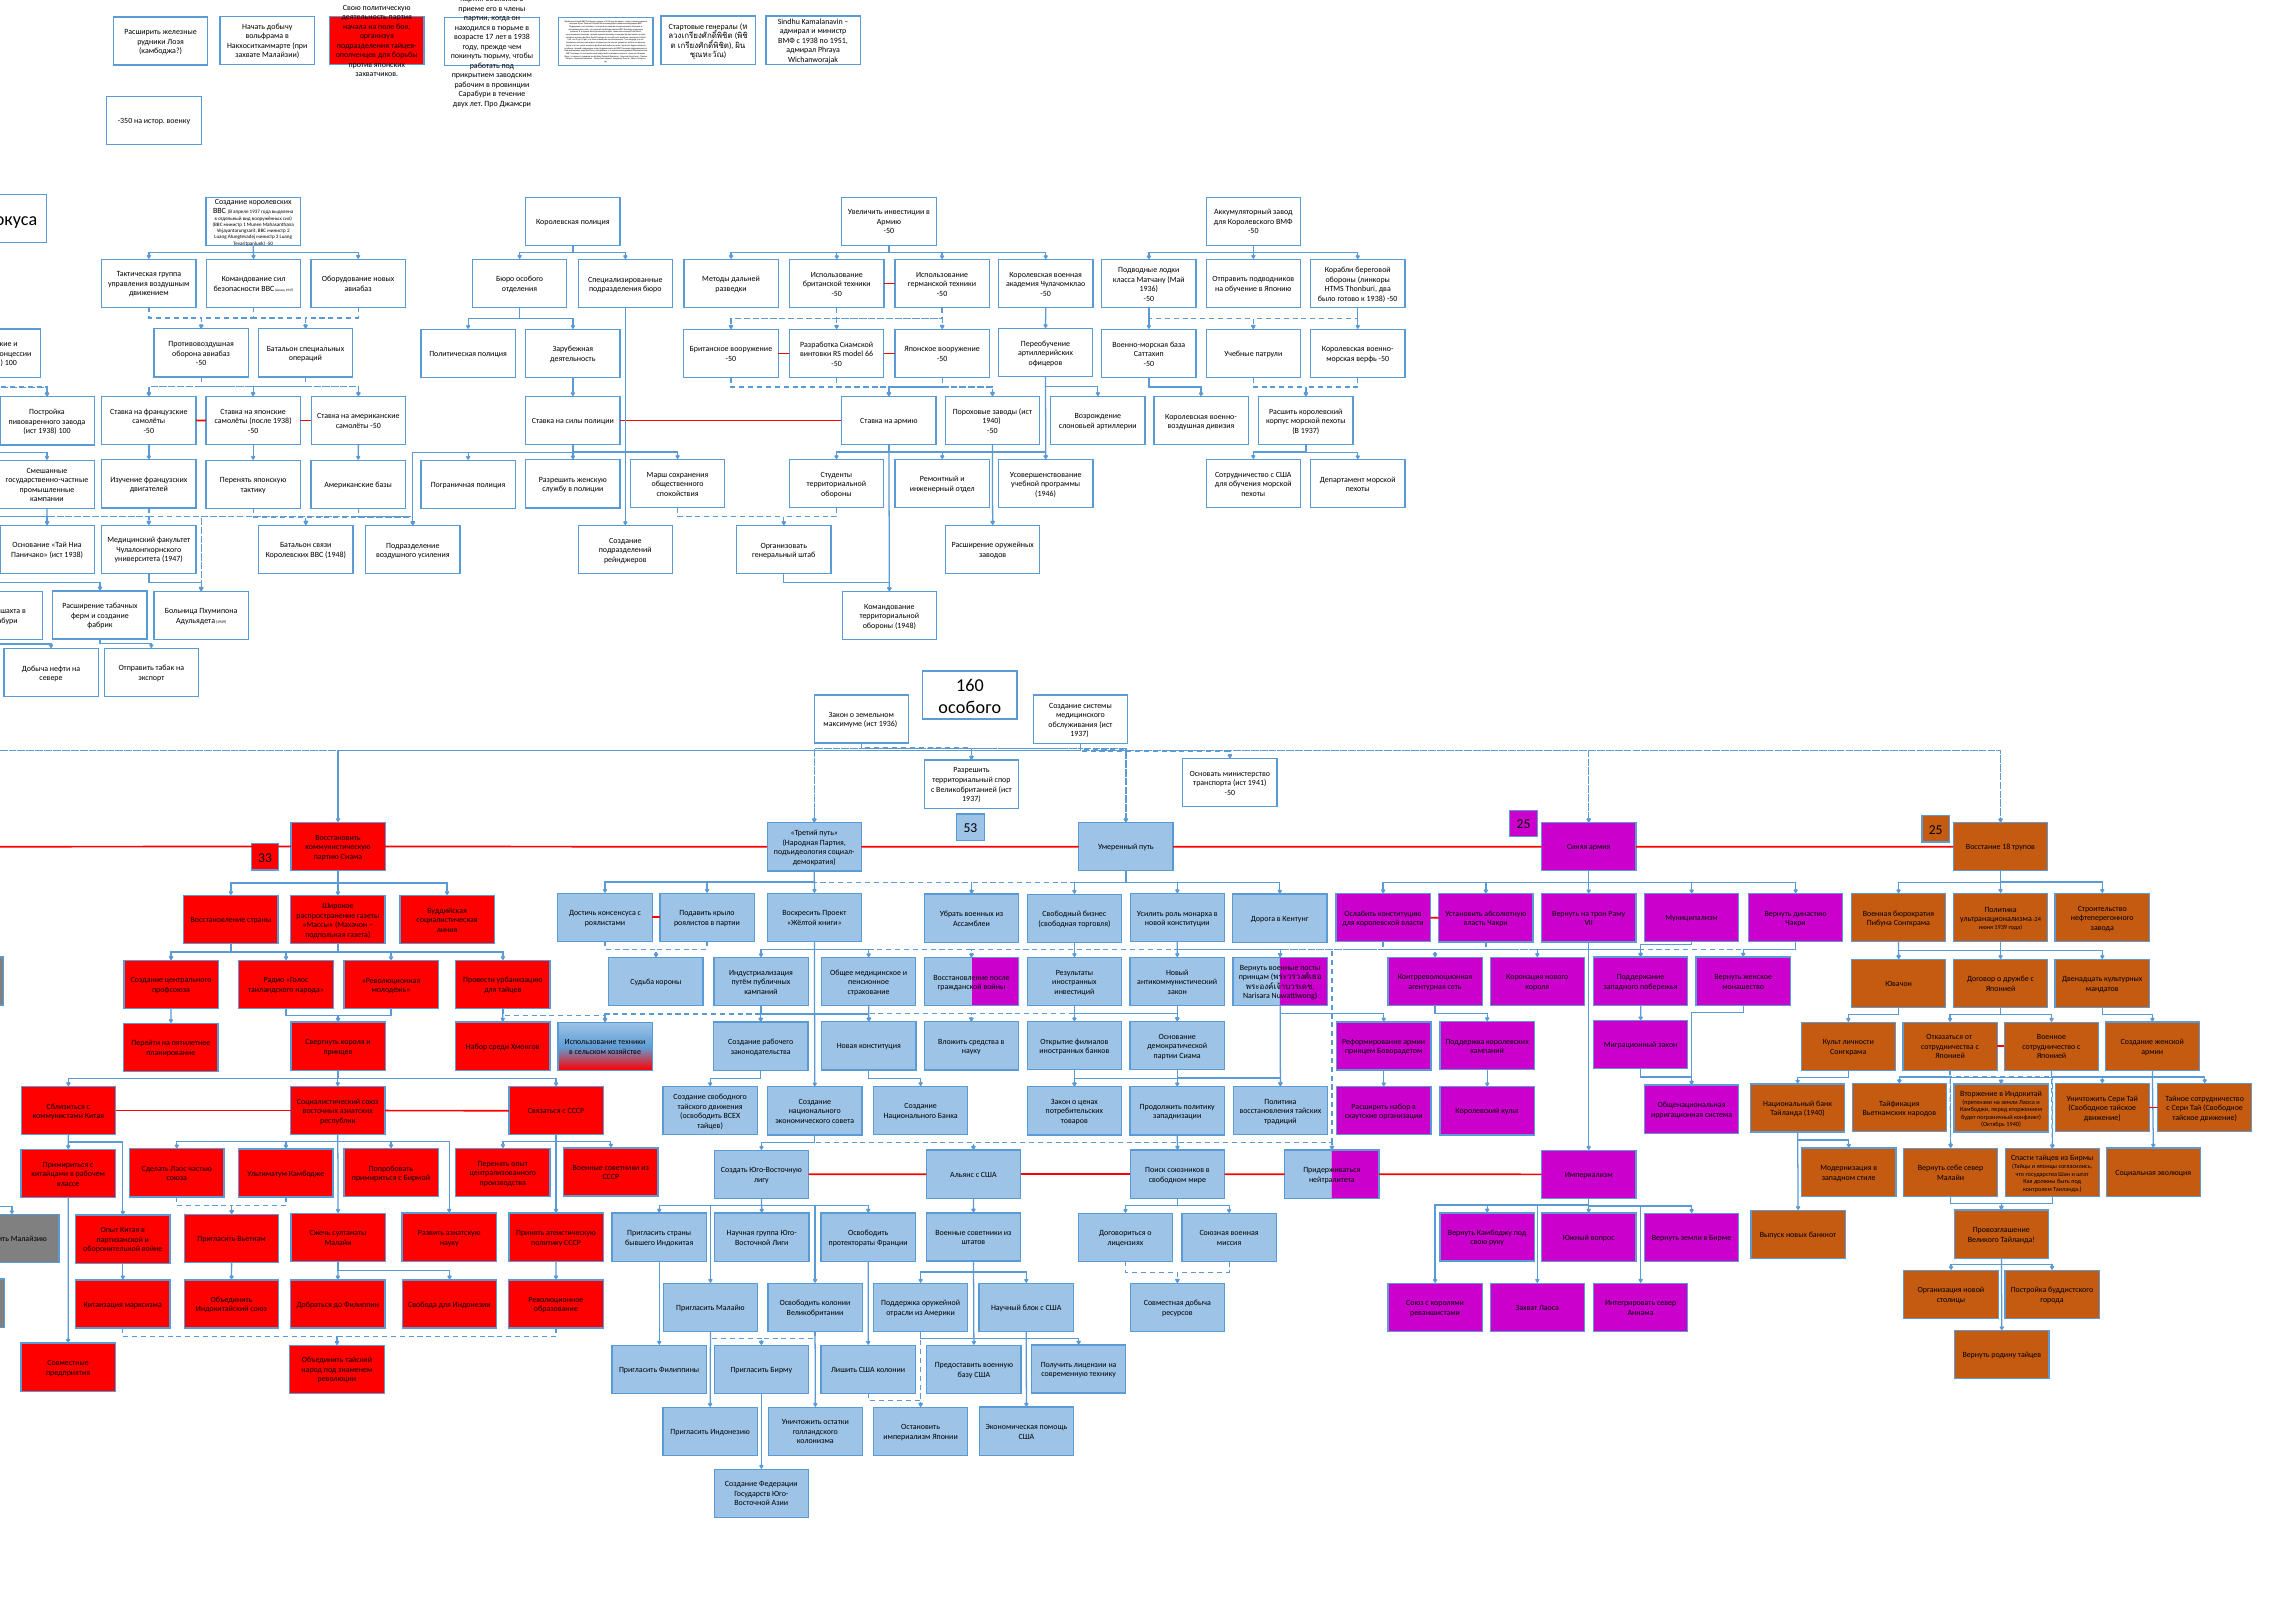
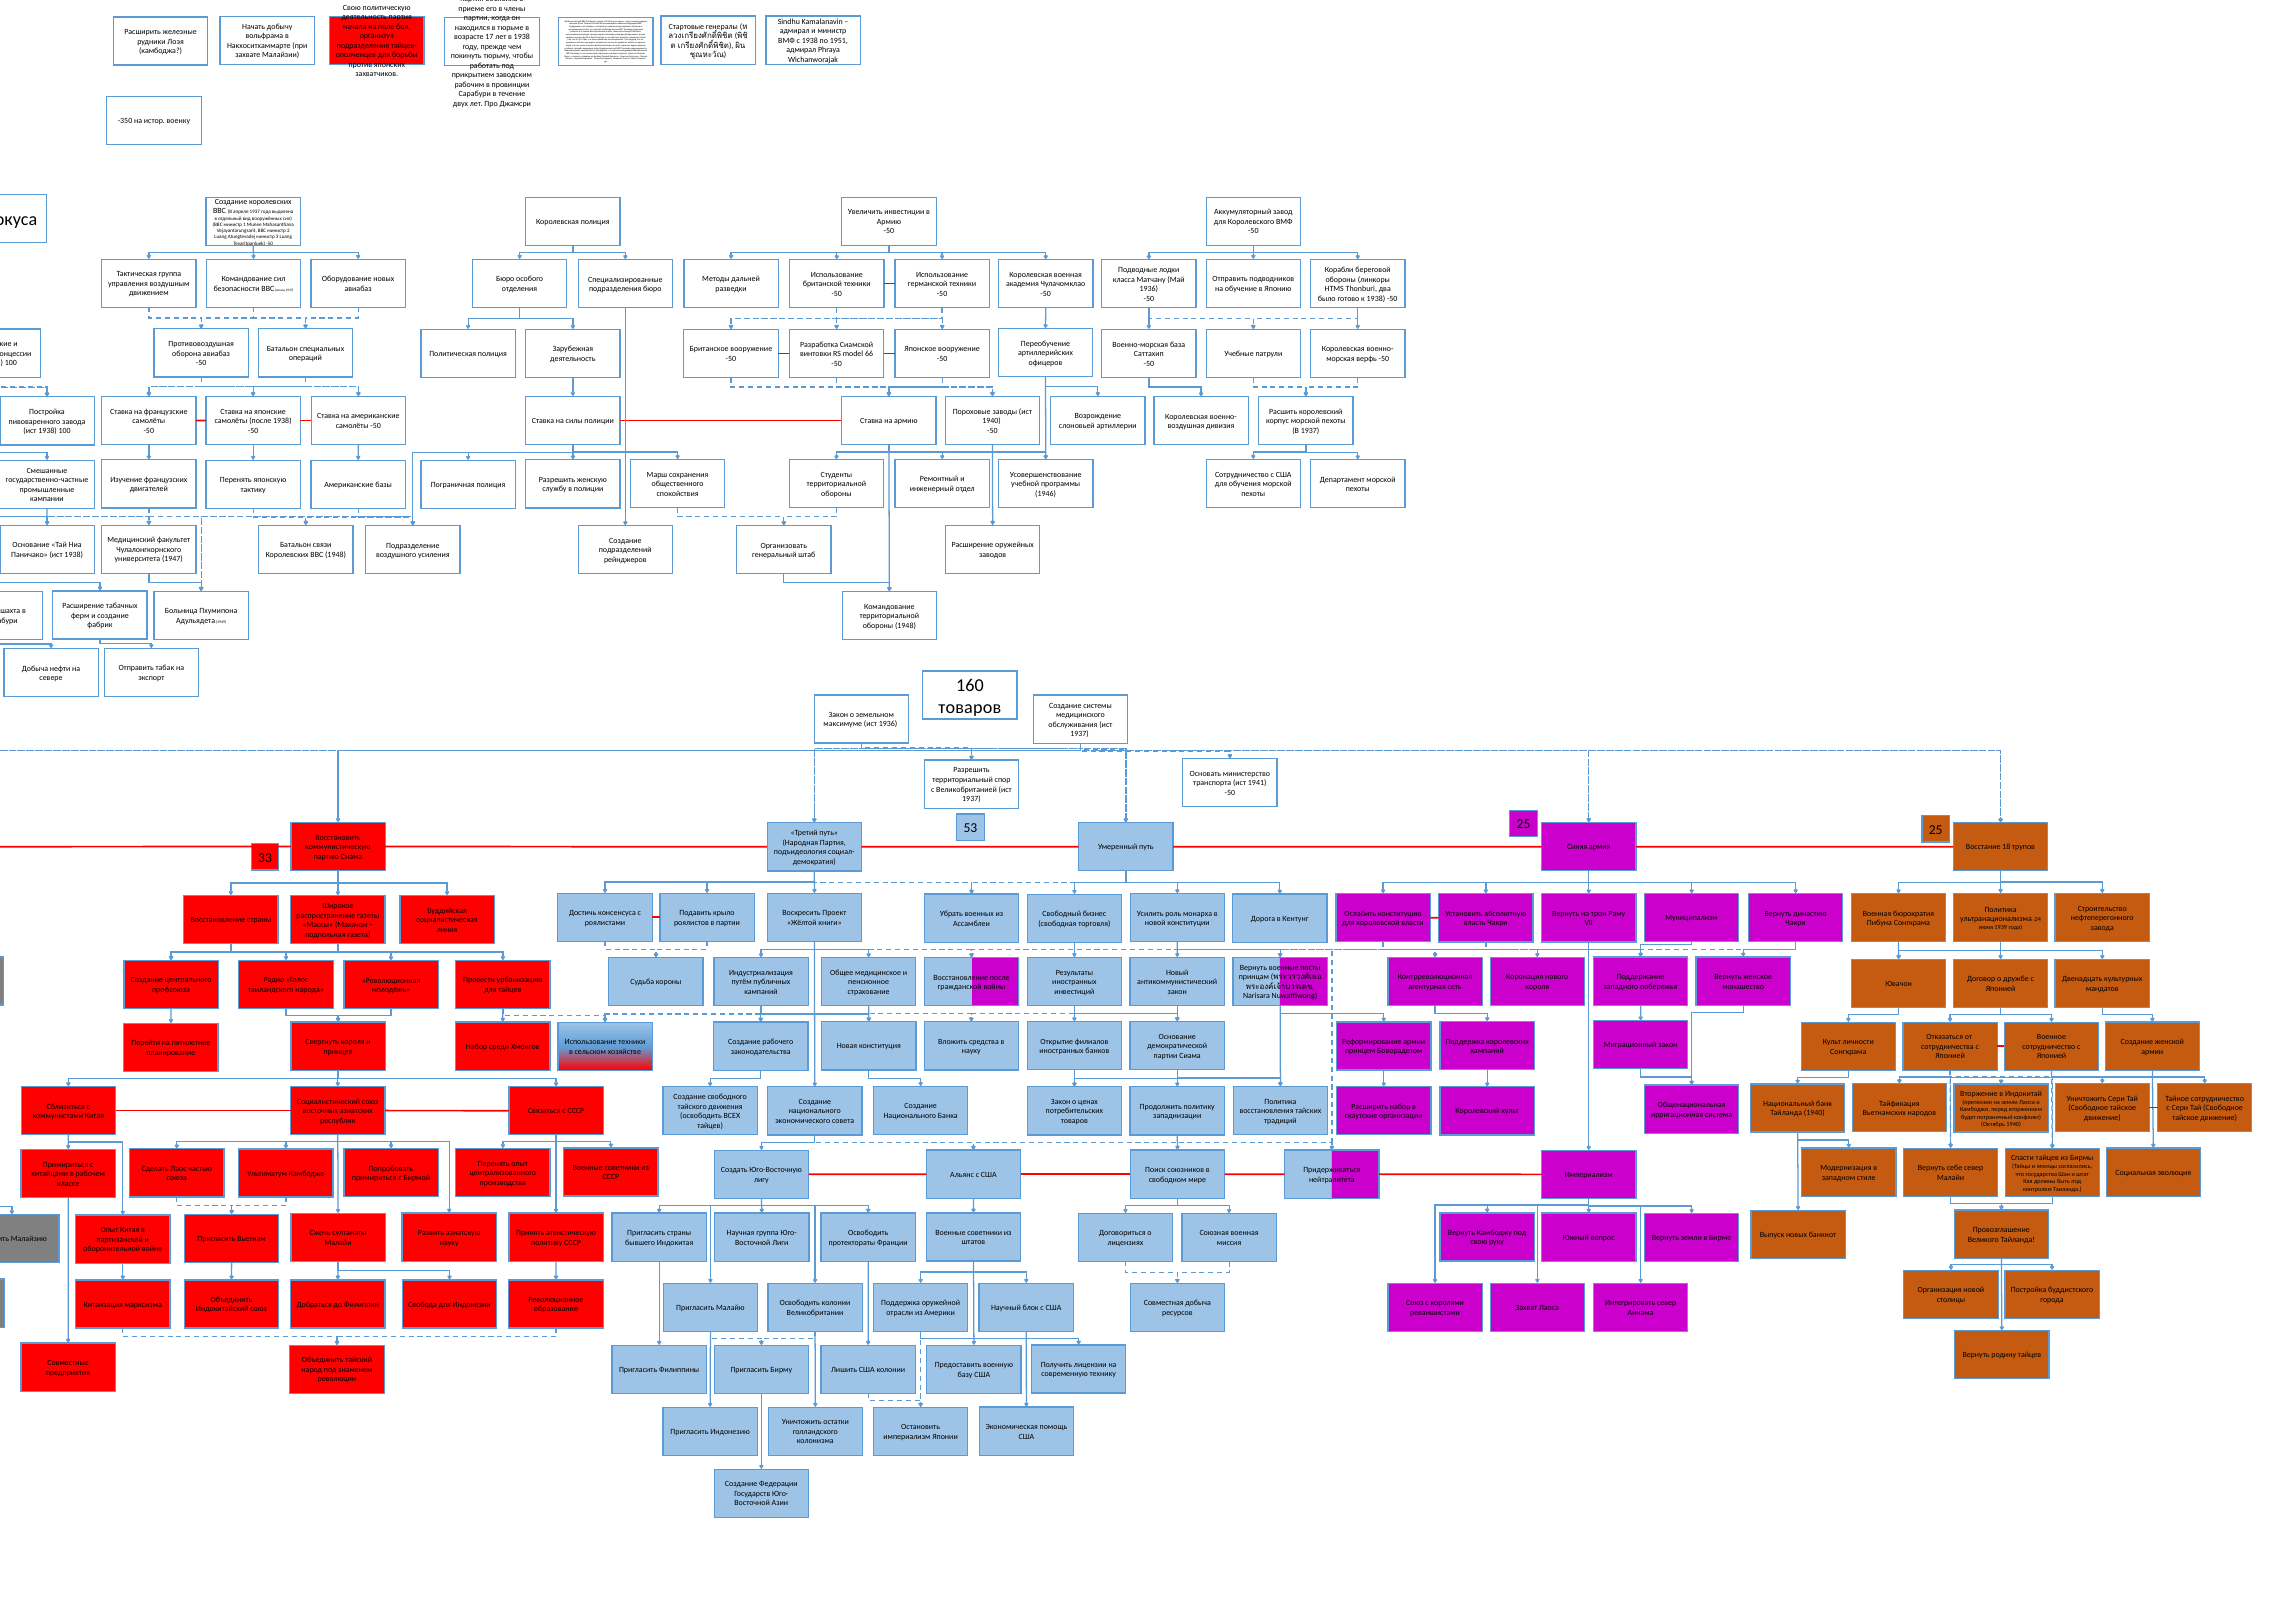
особого: особого -> товаров (970, 707)
